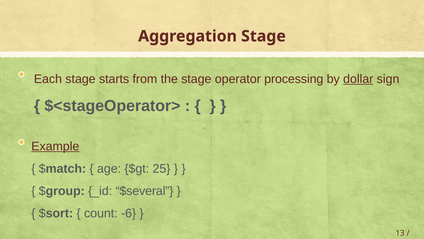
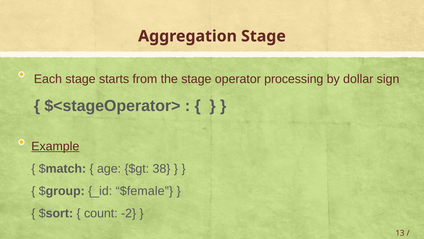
dollar underline: present -> none (358, 79)
25: 25 -> 38 (161, 168)
$several: $several -> $female (144, 191)
-6: -6 -> -2 (129, 213)
